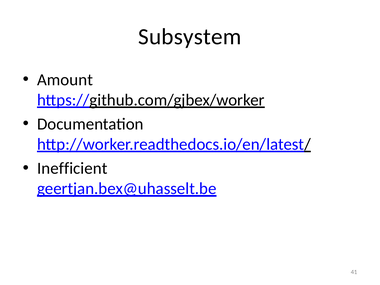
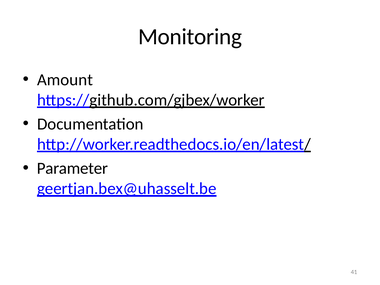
Subsystem: Subsystem -> Monitoring (190, 37)
Inefficient: Inefficient -> Parameter (72, 168)
